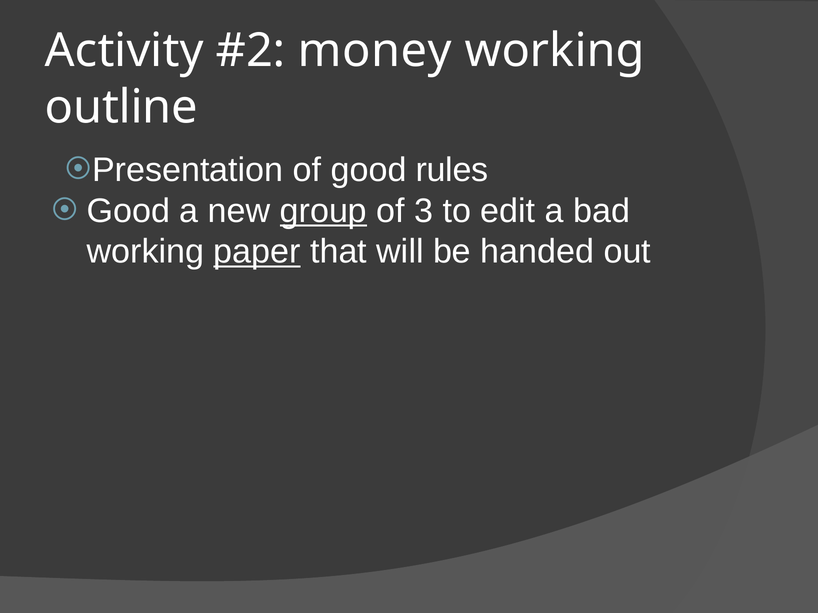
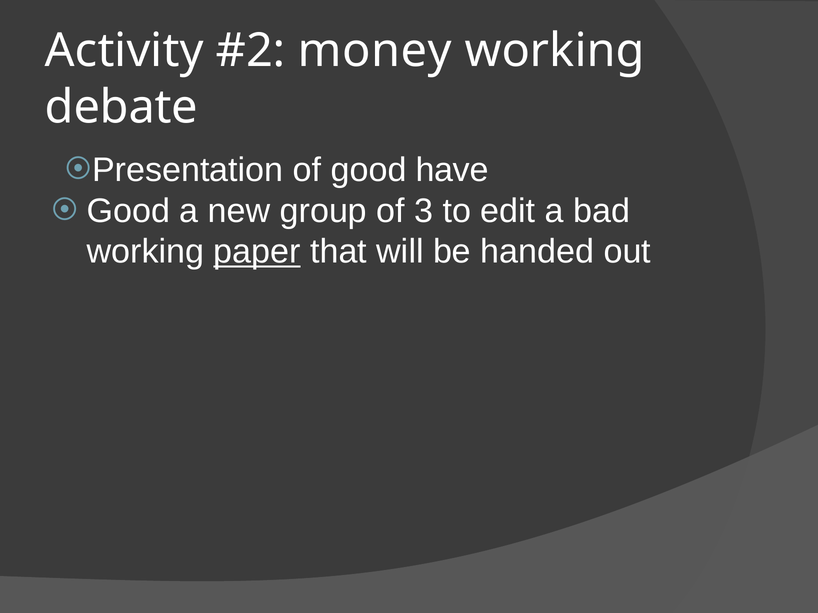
outline: outline -> debate (121, 107)
rules: rules -> have (452, 170)
group underline: present -> none (323, 211)
